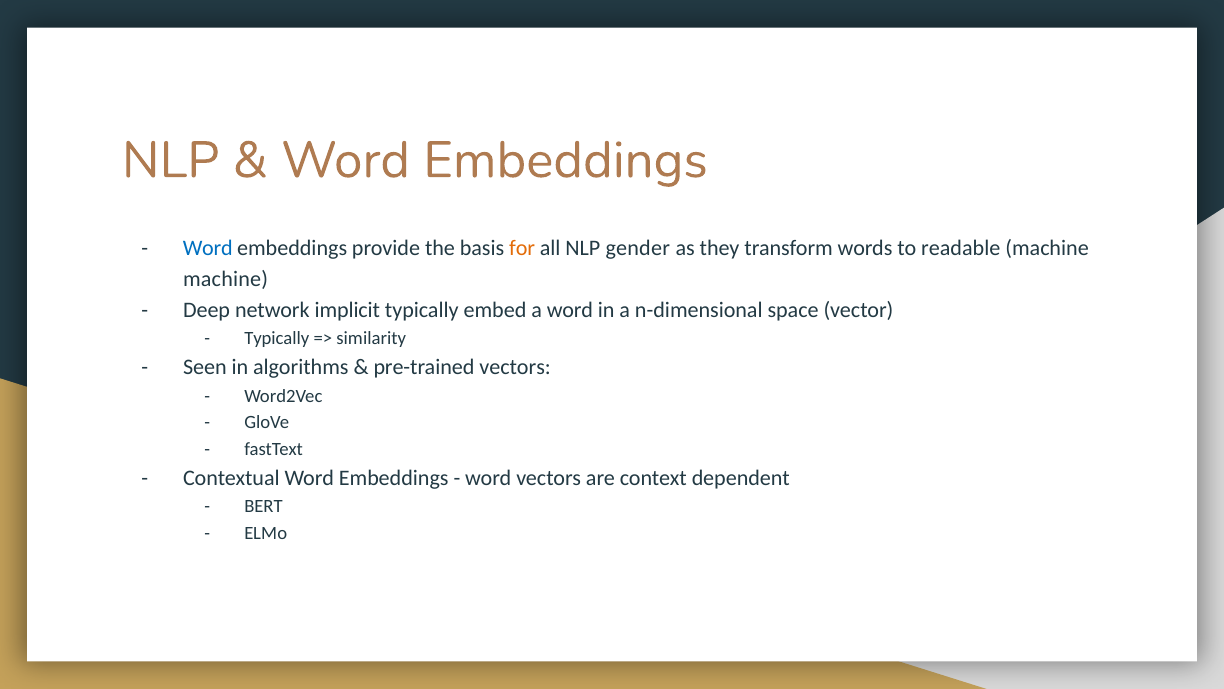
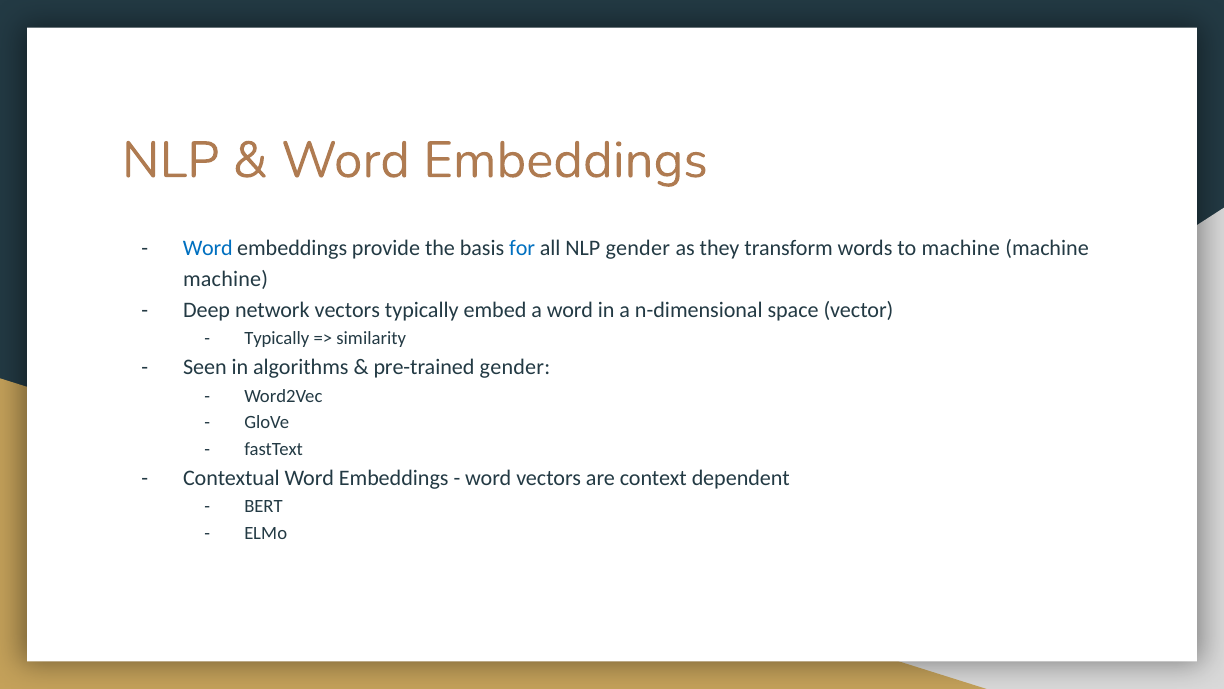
for colour: orange -> blue (522, 248)
to readable: readable -> machine (961, 248)
network implicit: implicit -> vectors (347, 310)
pre-trained vectors: vectors -> gender (515, 367)
